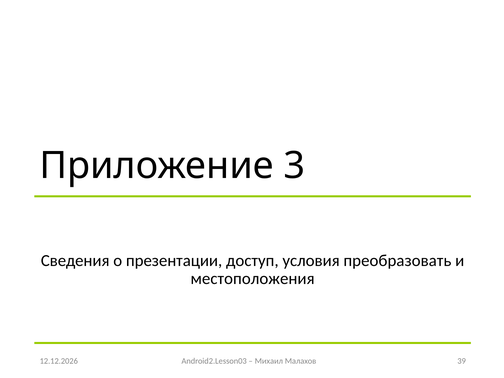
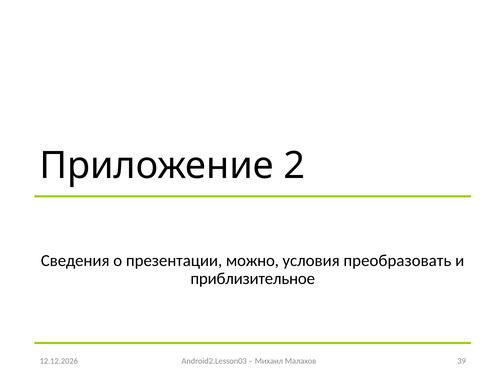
3: 3 -> 2 (294, 166)
доступ: доступ -> можно (252, 261)
местоположения: местоположения -> приблизительное (253, 279)
